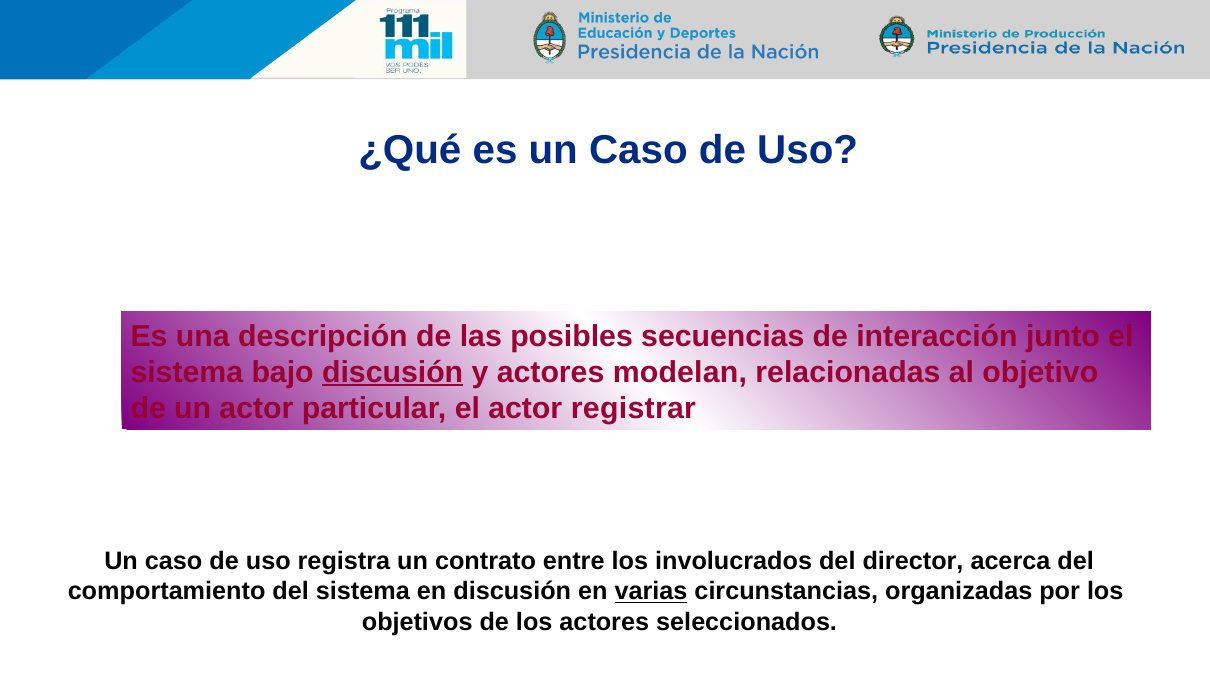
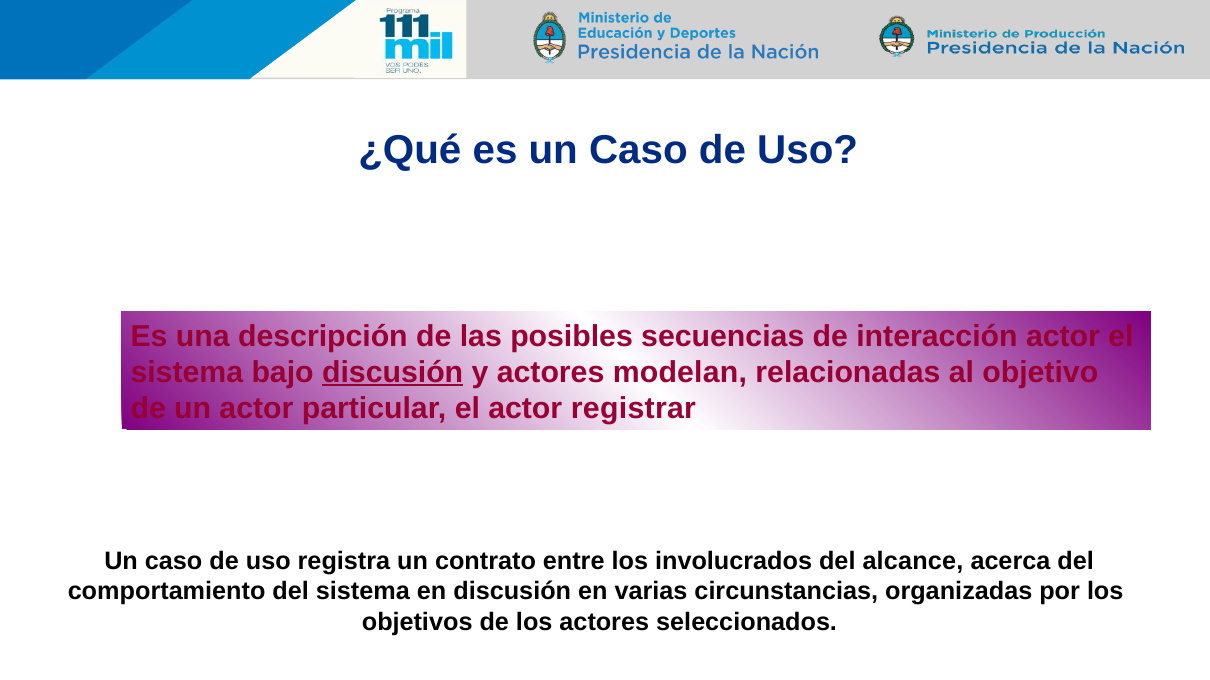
interacción junto: junto -> actor (1063, 336)
director: director -> alcance (913, 562)
varias underline: present -> none (651, 592)
